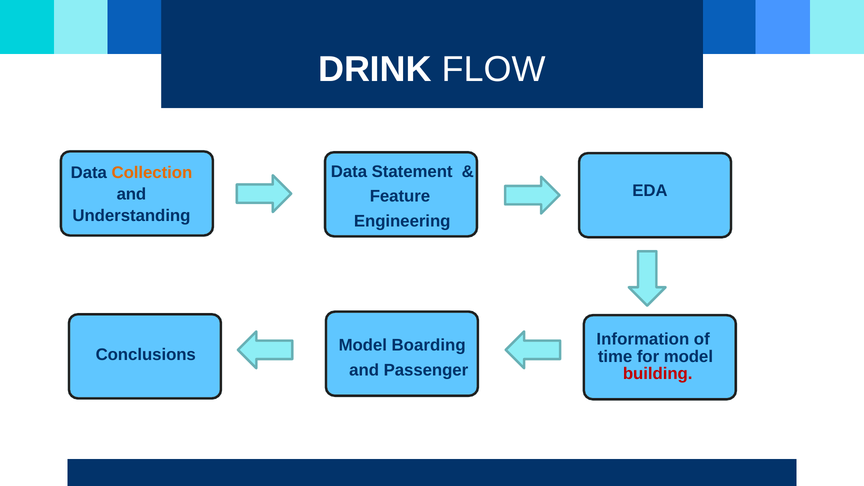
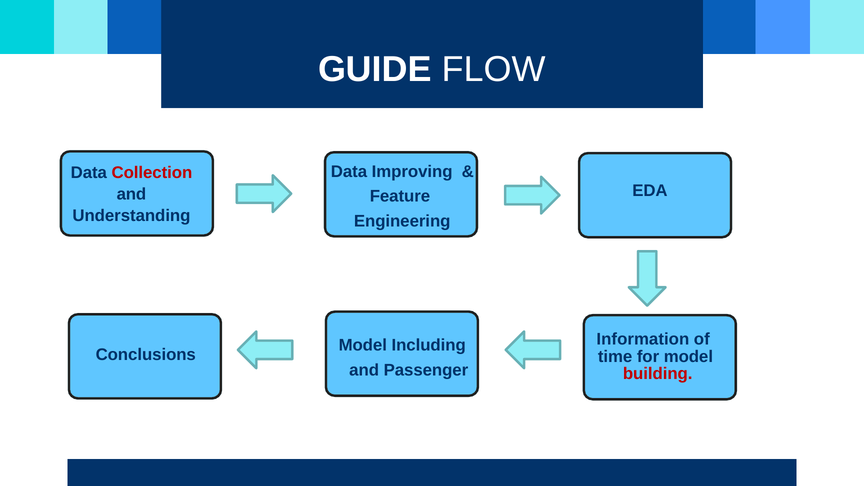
DRINK: DRINK -> GUIDE (375, 69)
Statement: Statement -> Improving (412, 172)
Collection colour: orange -> red (152, 173)
Boarding: Boarding -> Including (429, 345)
